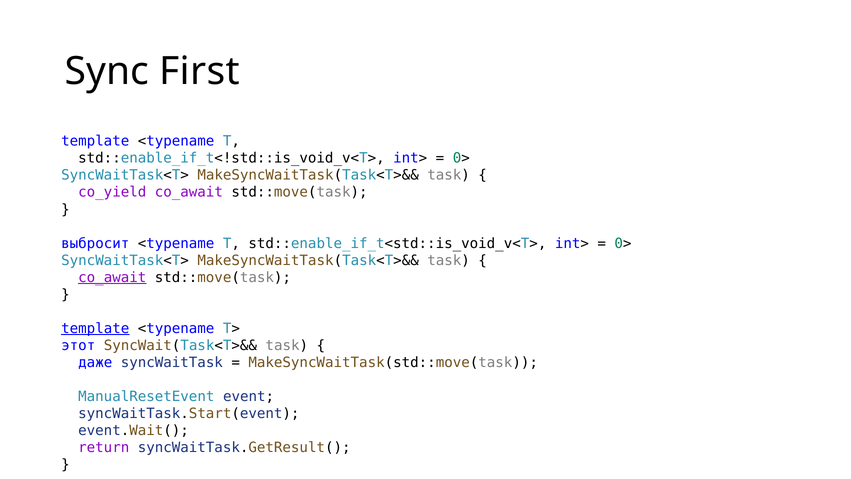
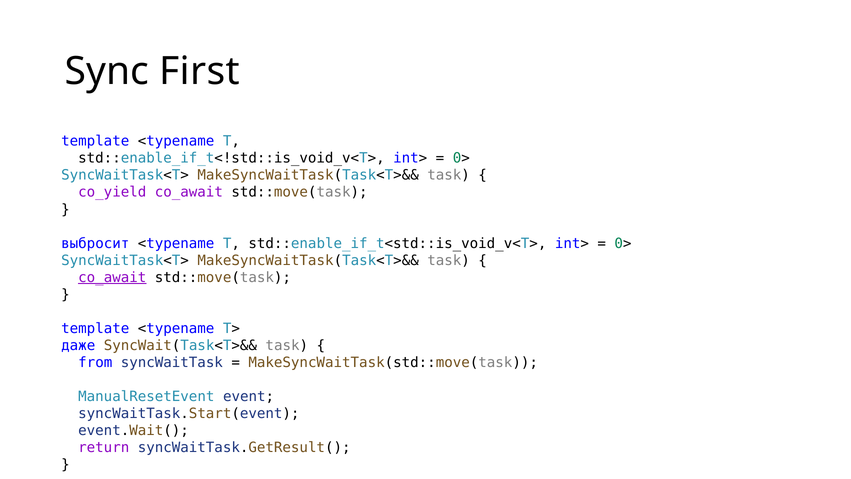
template underline: present -> none (95, 328)
этот: этот -> даже (78, 345)
даже: даже -> from (95, 362)
